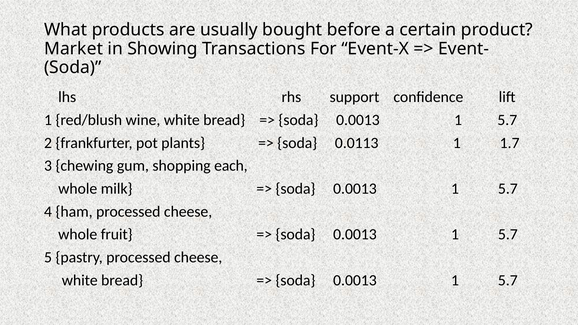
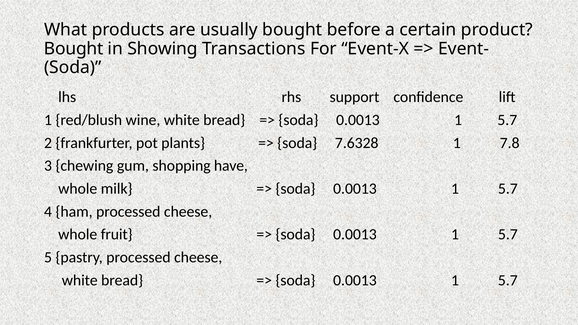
Market: Market -> Bought (74, 49)
0.0113: 0.0113 -> 7.6328 (357, 143)
1.7: 1.7 -> 7.8 (510, 143)
each: each -> have (231, 166)
